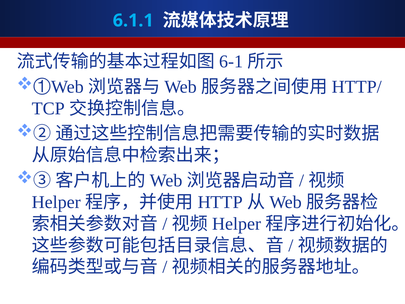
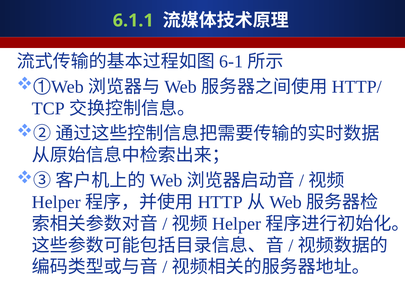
6.1.1 colour: light blue -> light green (133, 20)
